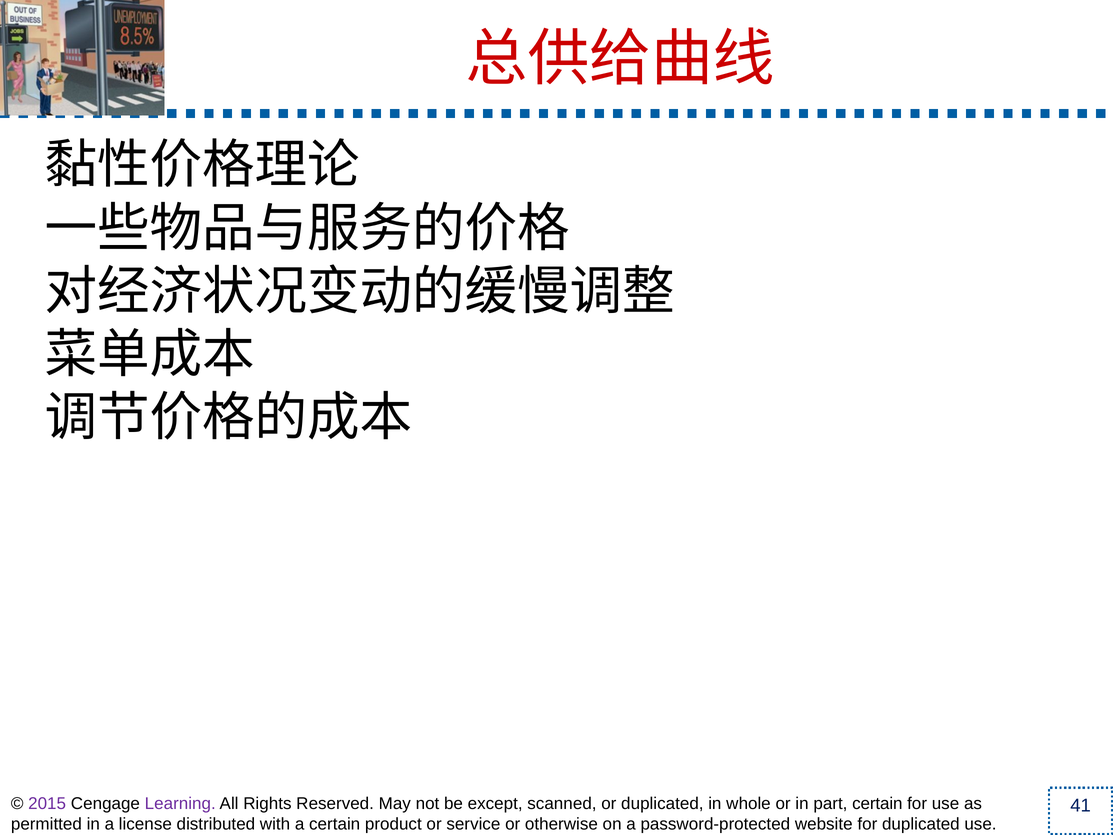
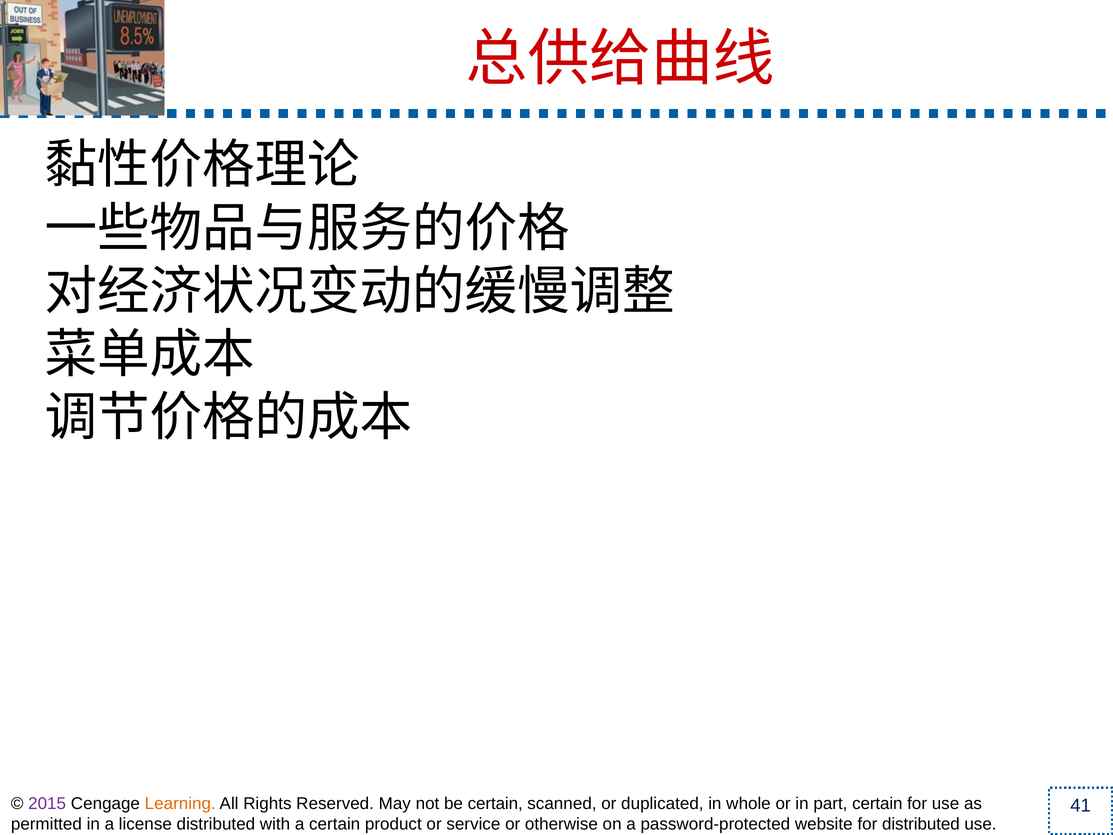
Learning colour: purple -> orange (180, 803)
be except: except -> certain (495, 803)
for duplicated: duplicated -> distributed (921, 824)
